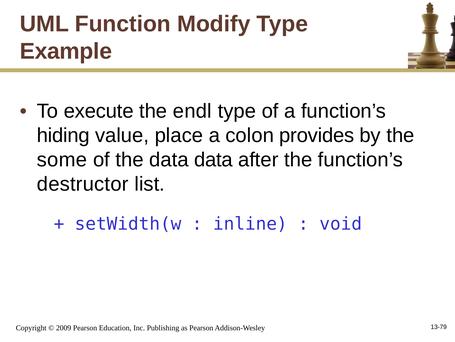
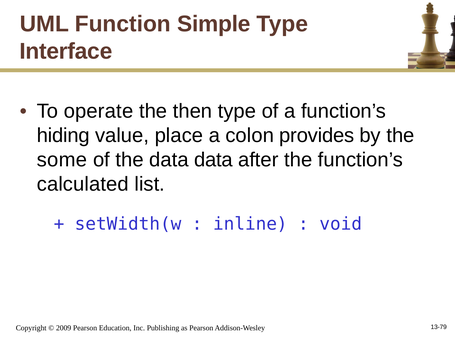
Modify: Modify -> Simple (214, 24)
Example: Example -> Interface (66, 51)
execute: execute -> operate (99, 111)
endl: endl -> then (192, 111)
destructor: destructor -> calculated (83, 184)
